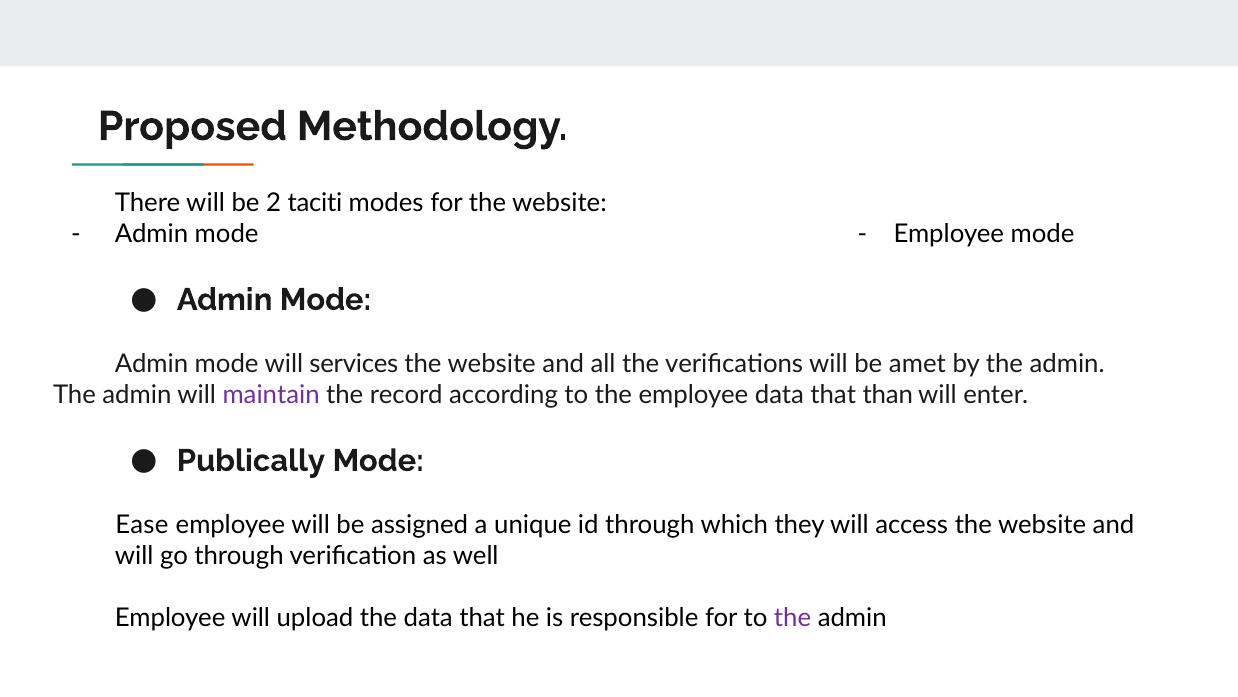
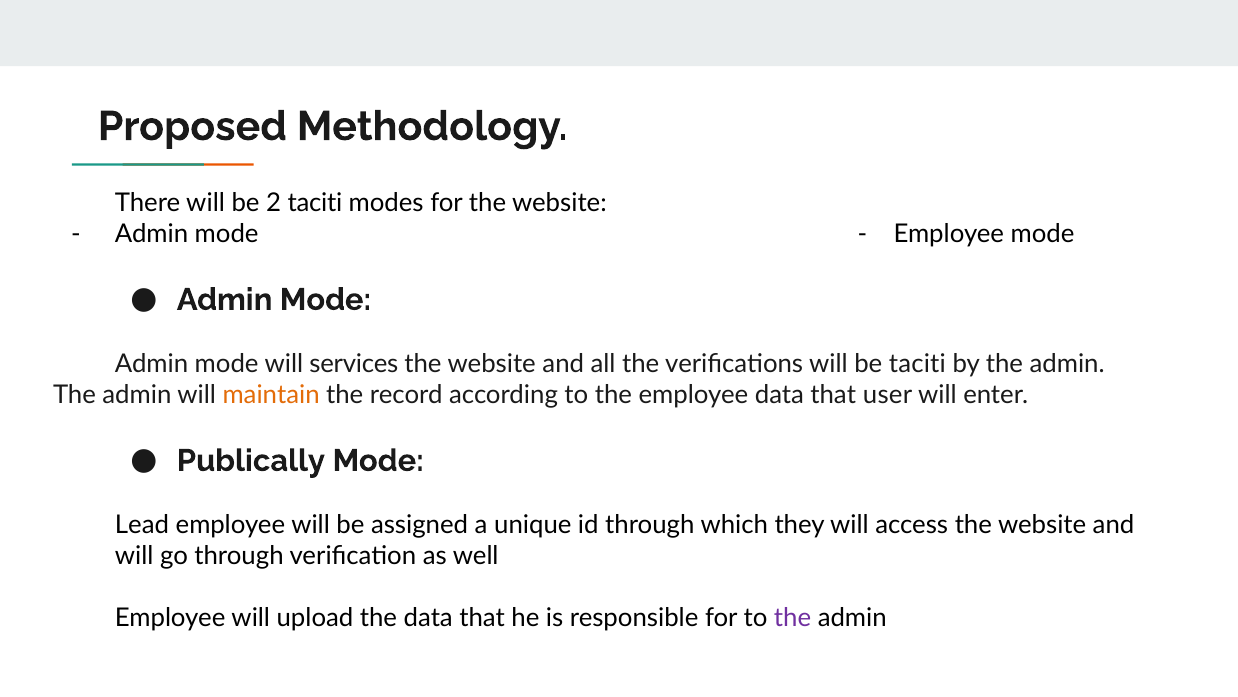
be amet: amet -> taciti (917, 364)
maintain colour: purple -> orange (271, 395)
than: than -> user (888, 395)
Ease: Ease -> Lead (142, 525)
